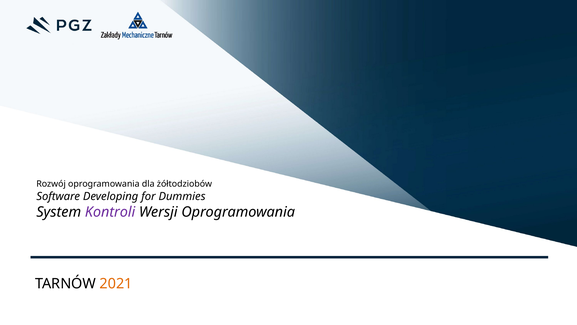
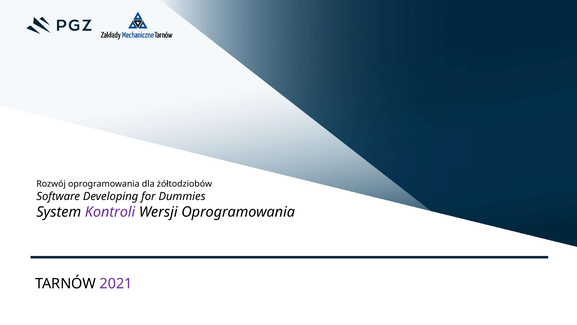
2021 colour: orange -> purple (116, 283)
